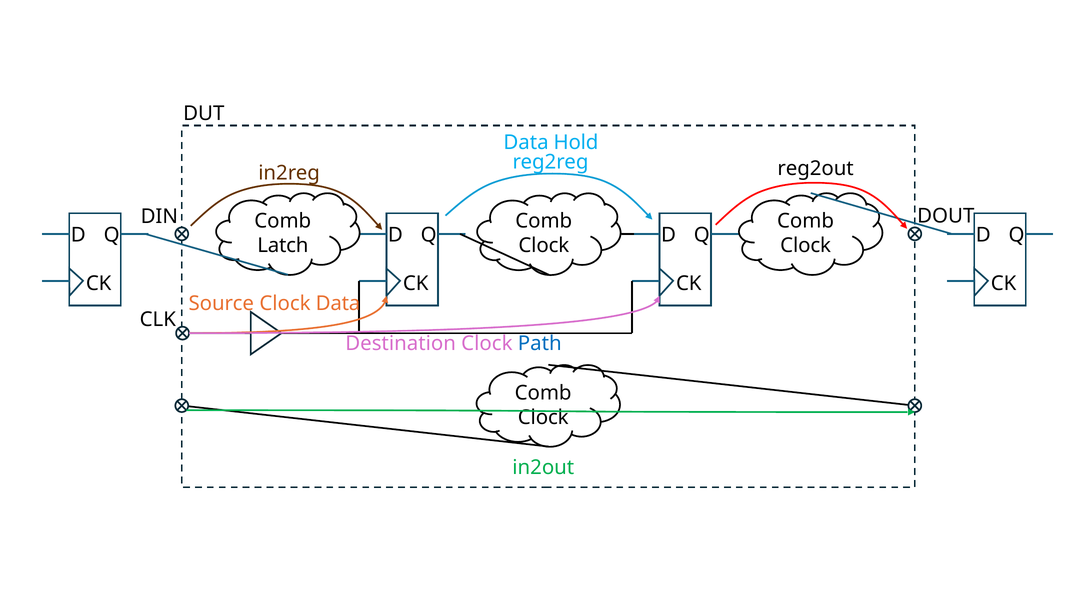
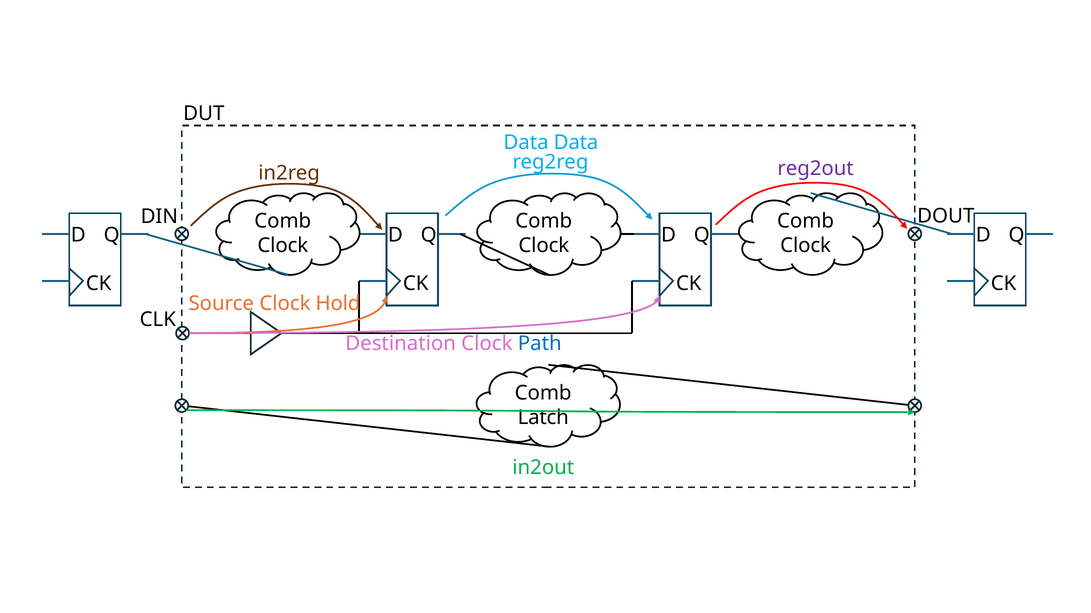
Data Hold: Hold -> Data (576, 143)
reg2out colour: black -> purple (816, 169)
Latch: Latch -> Clock (283, 246)
Clock Data: Data -> Hold (338, 304)
Clock: Clock -> Latch (543, 418)
